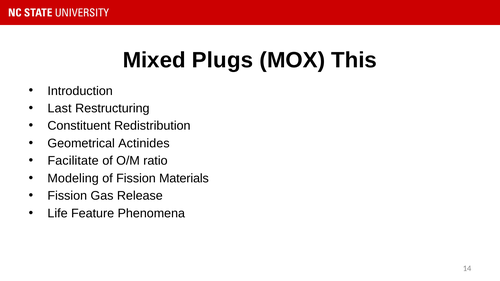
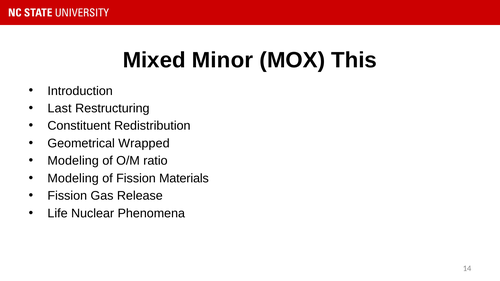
Plugs: Plugs -> Minor (223, 60)
Actinides: Actinides -> Wrapped (144, 143)
Facilitate: Facilitate -> Modeling (73, 161)
Feature: Feature -> Nuclear (93, 213)
